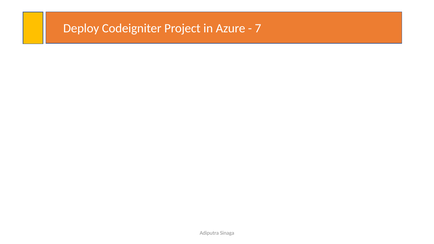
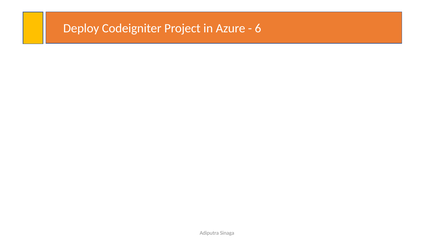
7: 7 -> 6 (258, 28)
